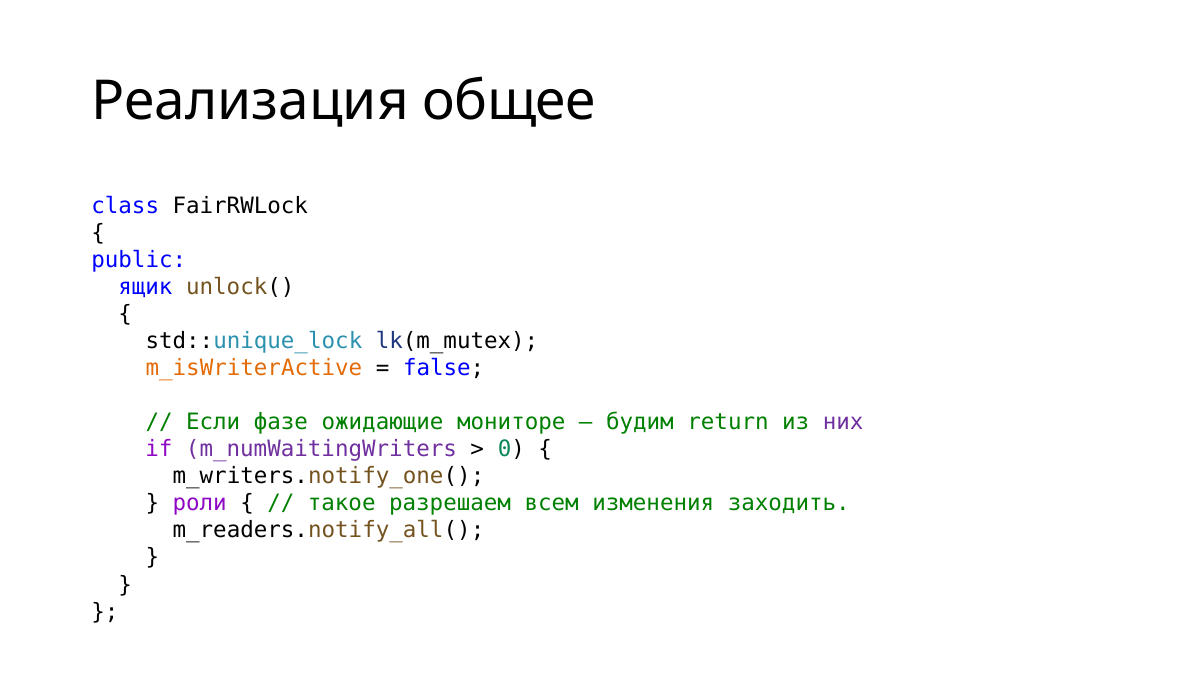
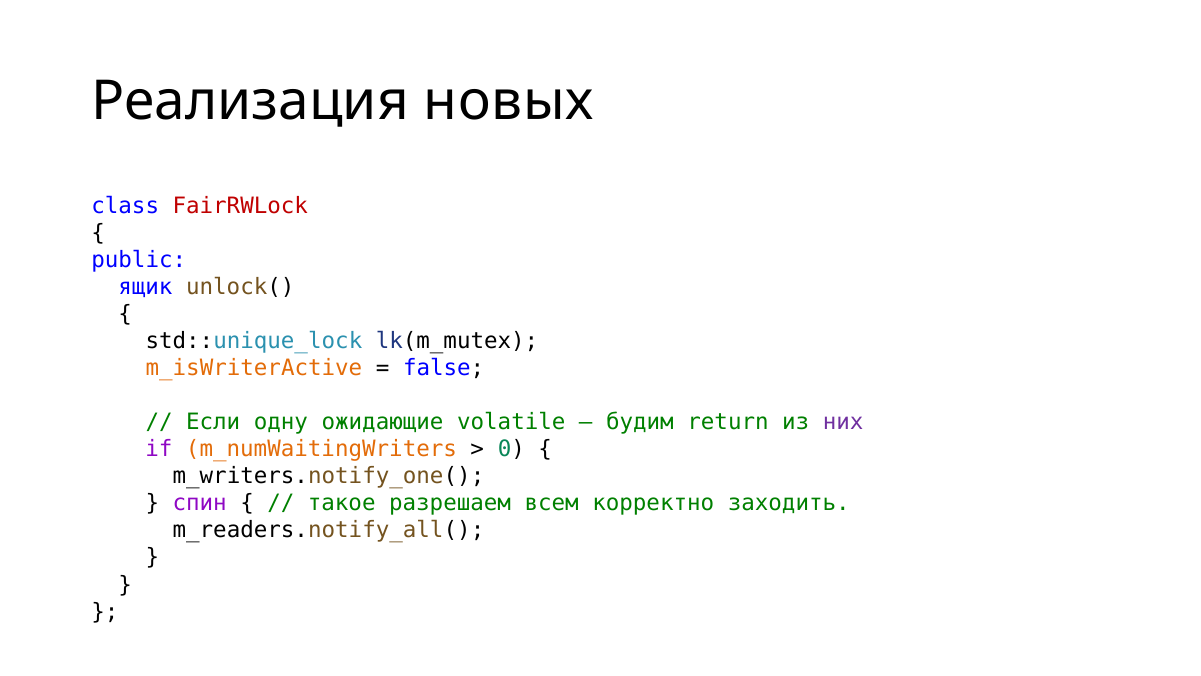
общее: общее -> новых (509, 101)
FairRWLock colour: black -> red (240, 206)
фазе: фазе -> одну (281, 422)
мониторе: мониторе -> volatile (511, 422)
m_numWaitingWriters colour: purple -> orange (321, 449)
роли: роли -> спин (200, 503)
изменения: изменения -> корректно (653, 503)
